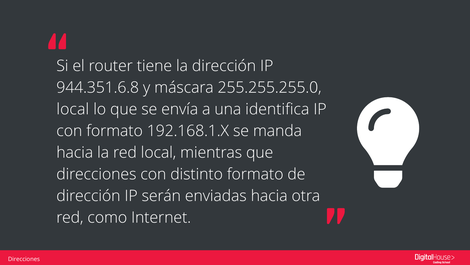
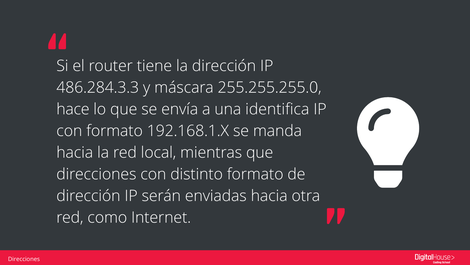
944.351.6.8: 944.351.6.8 -> 486.284.3.3 (98, 88)
local: local -> hace (73, 109)
